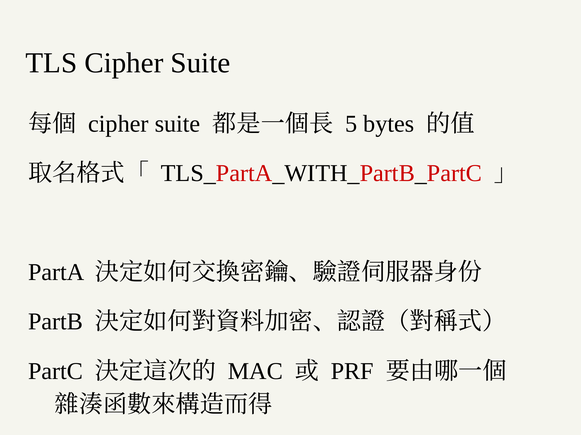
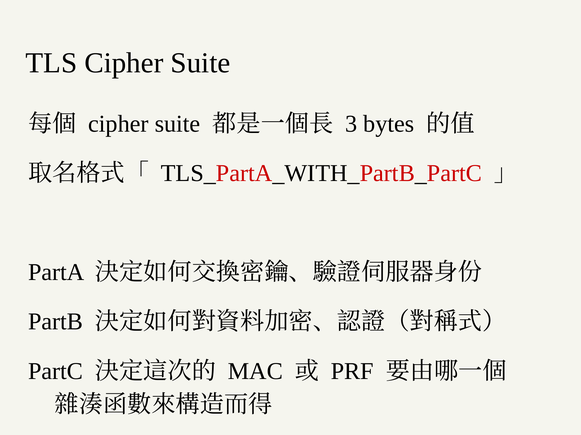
5: 5 -> 3 (351, 124)
